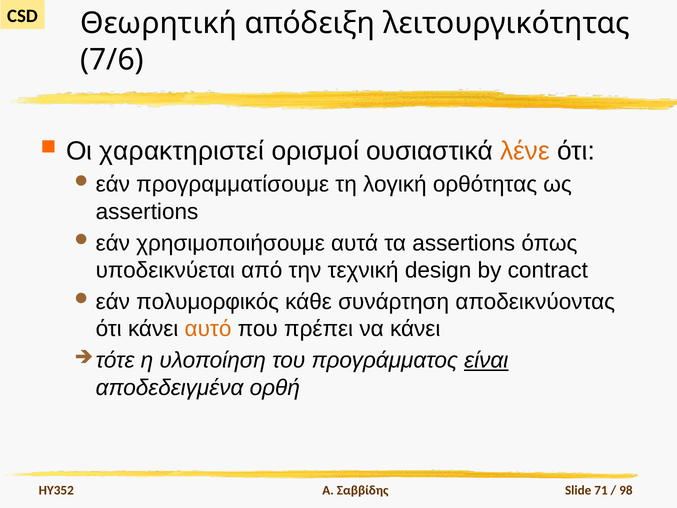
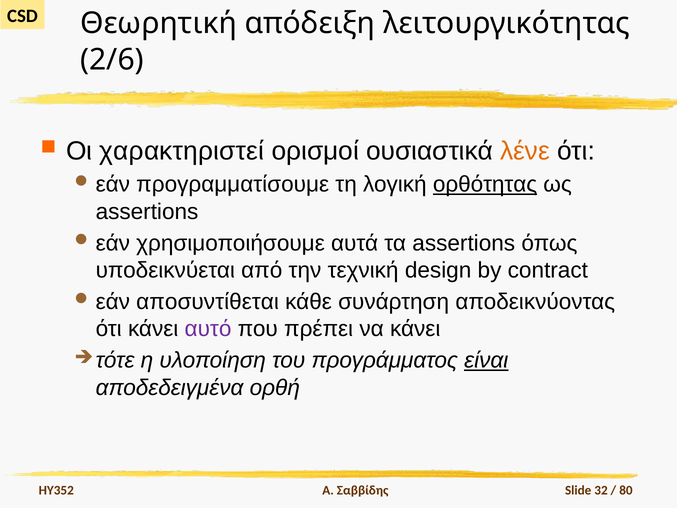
7/6: 7/6 -> 2/6 (112, 60)
ορθότητας underline: none -> present (485, 184)
πολυμορφικός: πολυμορφικός -> αποσυντίθεται (208, 302)
αυτό colour: orange -> purple (208, 329)
71: 71 -> 32 (601, 490)
98: 98 -> 80 (626, 490)
